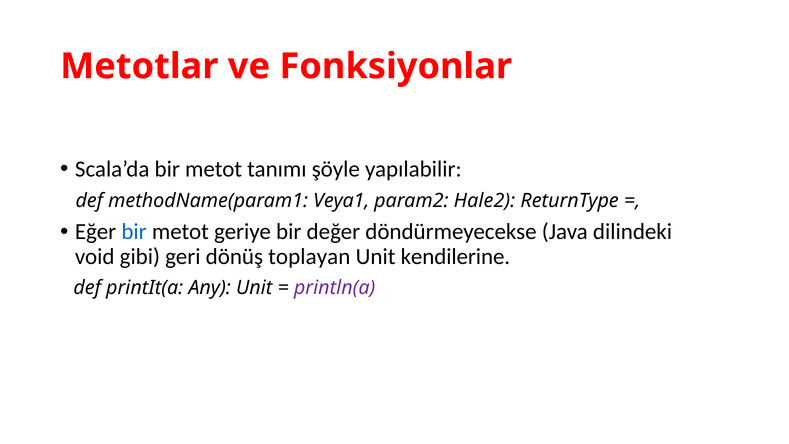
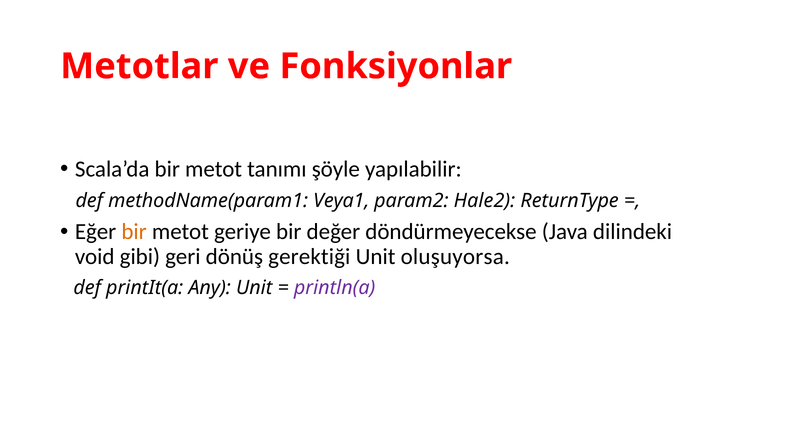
bir colour: blue -> orange (134, 232)
toplayan: toplayan -> gerektiği (309, 256)
kendilerine: kendilerine -> oluşuyorsa (455, 256)
